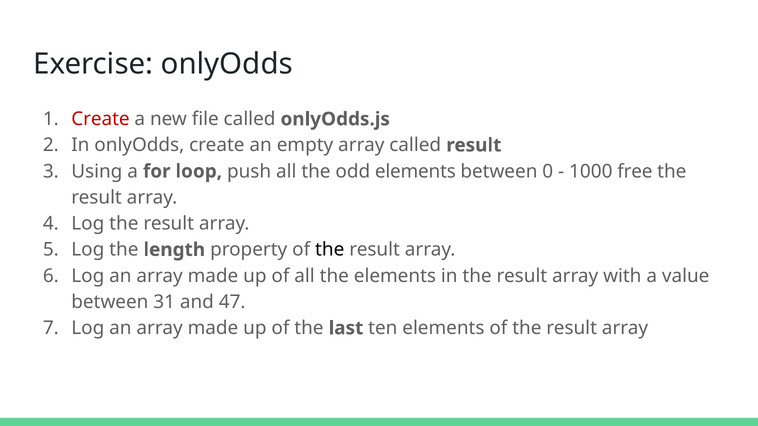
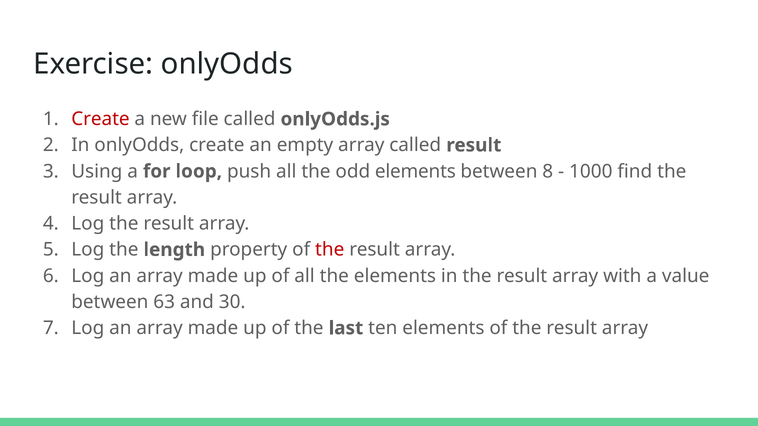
0: 0 -> 8 (548, 171)
free: free -> find (635, 171)
the colour: black -> red (330, 250)
31: 31 -> 63 (164, 302)
47: 47 -> 30 (232, 302)
